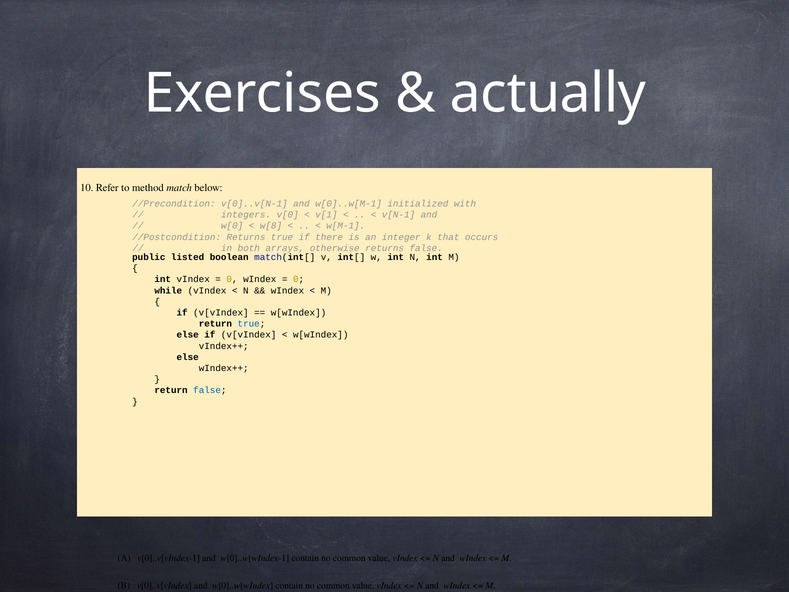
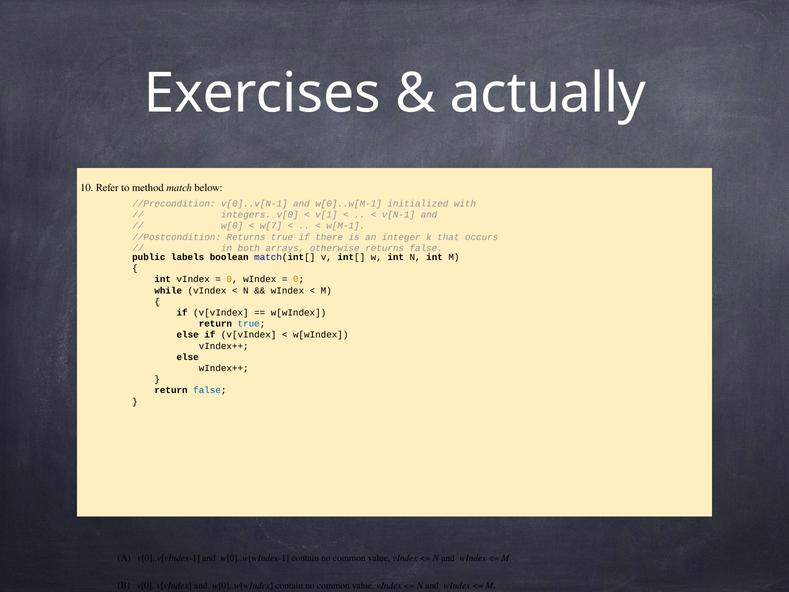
w[8: w[8 -> w[7 (271, 226)
listed: listed -> labels (188, 257)
